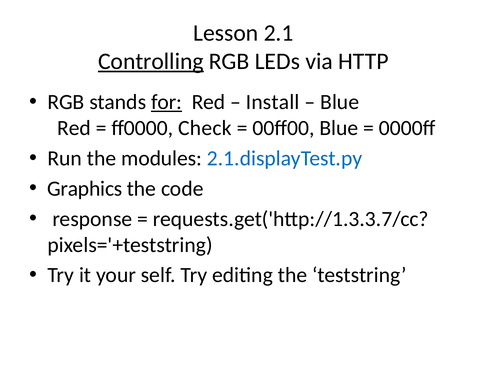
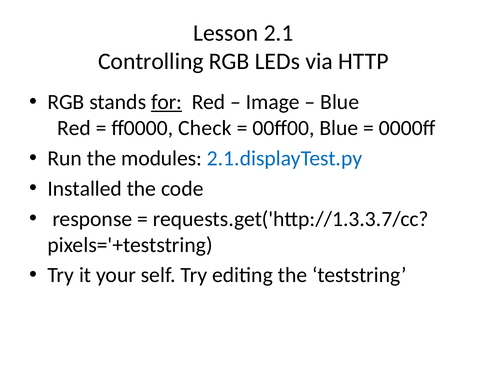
Controlling underline: present -> none (151, 61)
Install: Install -> Image (273, 102)
Graphics: Graphics -> Installed (85, 189)
